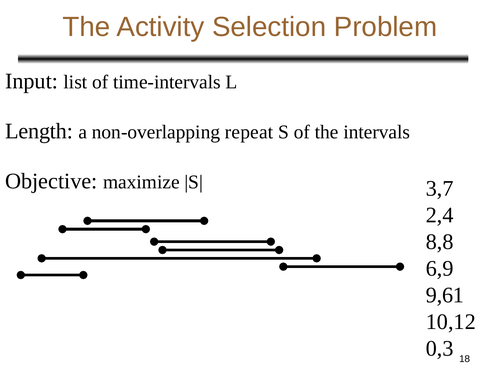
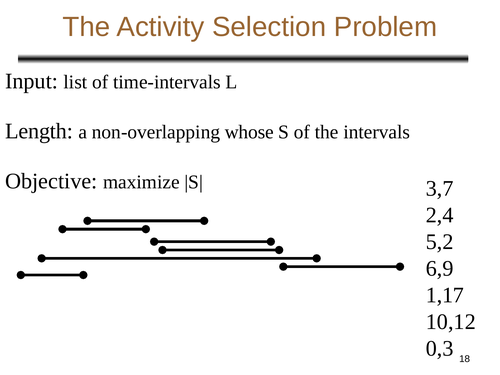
repeat: repeat -> whose (249, 132)
8,8: 8,8 -> 5,2 (440, 242)
9,61: 9,61 -> 1,17 (445, 295)
